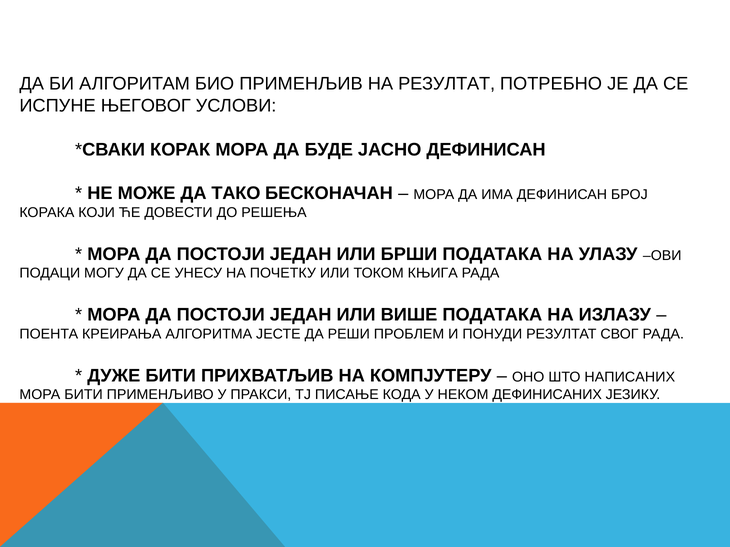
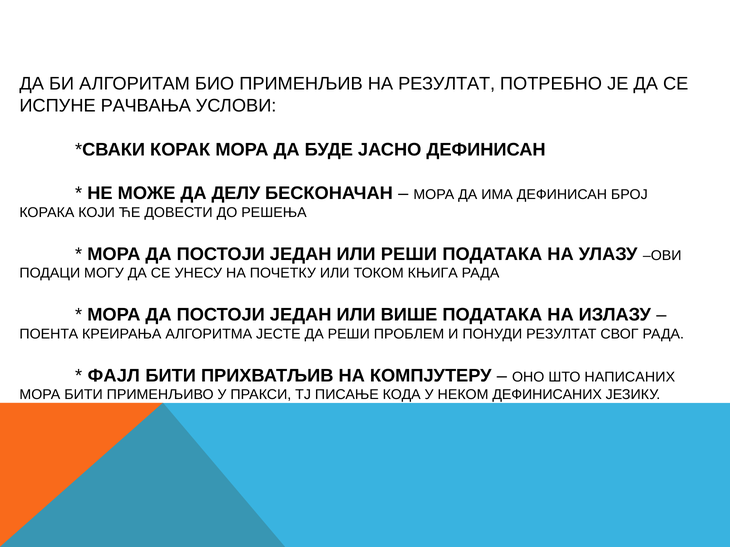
ЊЕГОВОГ: ЊЕГОВОГ -> РАЧВАЊА (146, 106)
ТАКО: ТАКО -> ДЕЛУ (236, 193)
ИЛИ БРШИ: БРШИ -> РЕШИ (409, 254)
ДУЖЕ: ДУЖЕ -> ФАЈЛ (114, 376)
